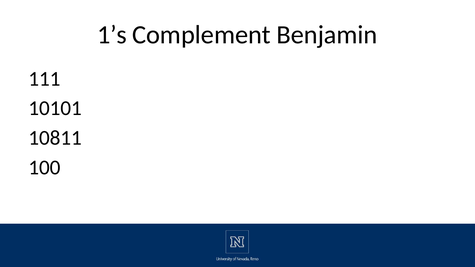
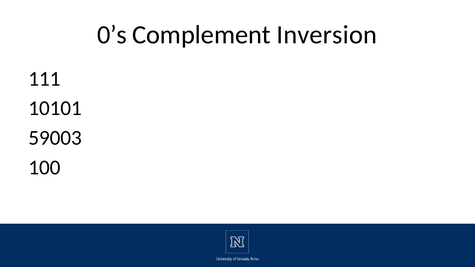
1’s: 1’s -> 0’s (112, 35)
Benjamin: Benjamin -> Inversion (327, 35)
10811: 10811 -> 59003 (55, 138)
